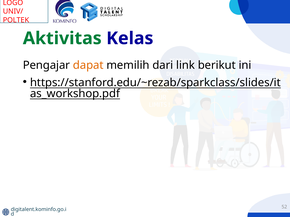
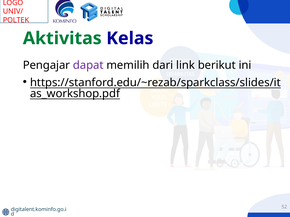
dapat colour: orange -> purple (88, 65)
